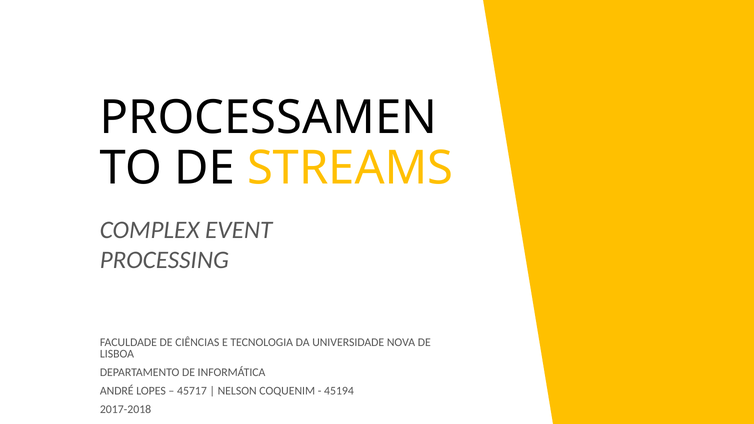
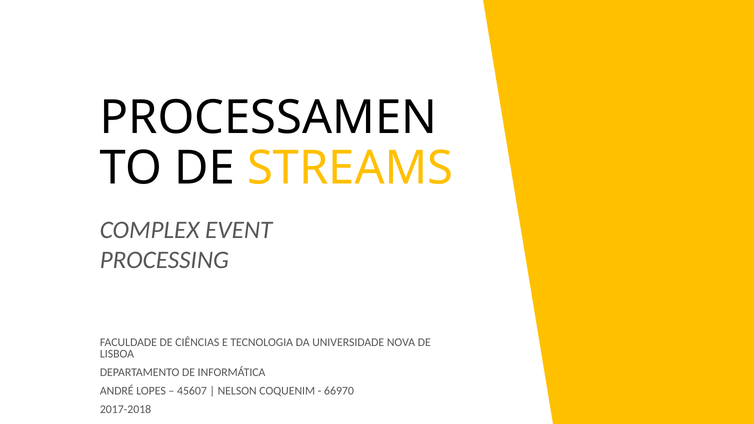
45717: 45717 -> 45607 (192, 391)
45194: 45194 -> 66970 (339, 391)
